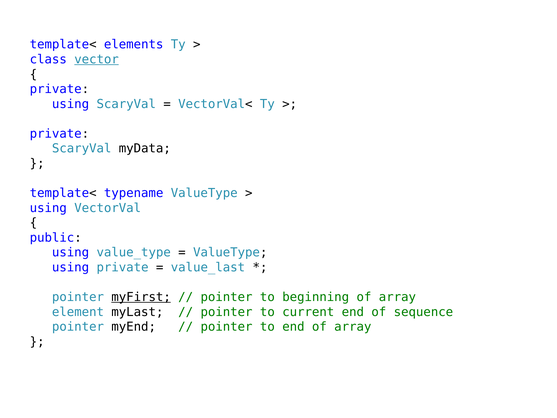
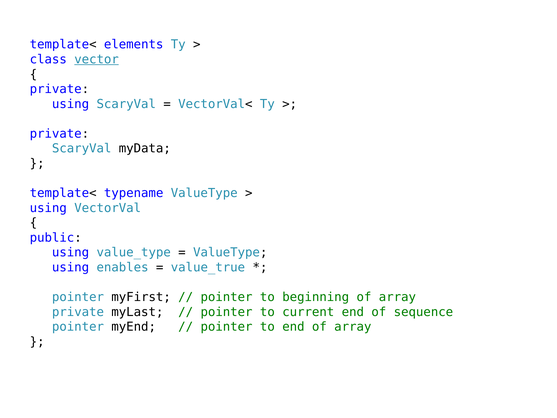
using private: private -> enables (123, 267)
value_last: value_last -> value_true (208, 267)
myFirst underline: present -> none (141, 297)
element: element -> private (78, 312)
